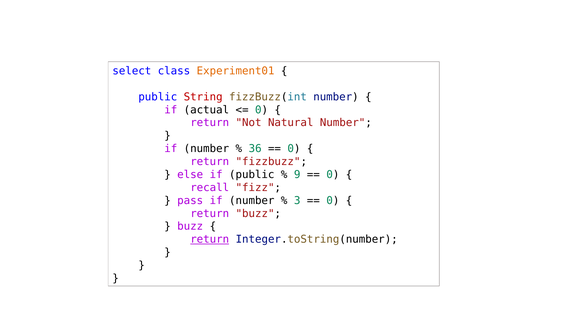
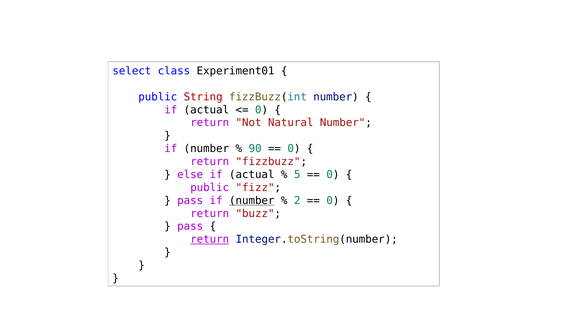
Experiment01 colour: orange -> black (236, 71)
36: 36 -> 90 (255, 148)
else if public: public -> actual (252, 174)
9: 9 -> 5 (297, 174)
recall: recall -> public (210, 187)
number underline: none -> present (252, 200)
3: 3 -> 2 (297, 200)
buzz: buzz -> pass (190, 226)
